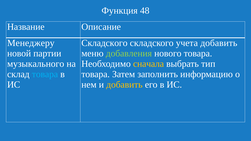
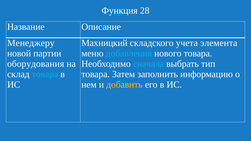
48: 48 -> 28 (145, 11)
Складского: Складского -> Махницкий (104, 43)
учета добавить: добавить -> элемента (219, 43)
добавления colour: light green -> light blue (129, 54)
музыкального: музыкального -> оборудования (36, 64)
сначала colour: yellow -> light blue (149, 64)
